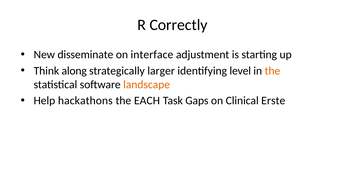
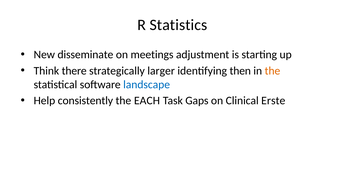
Correctly: Correctly -> Statistics (178, 25)
interface: interface -> meetings (152, 55)
along: along -> there (74, 71)
level: level -> then (240, 71)
landscape colour: orange -> blue (147, 85)
hackathons: hackathons -> consistently (85, 101)
